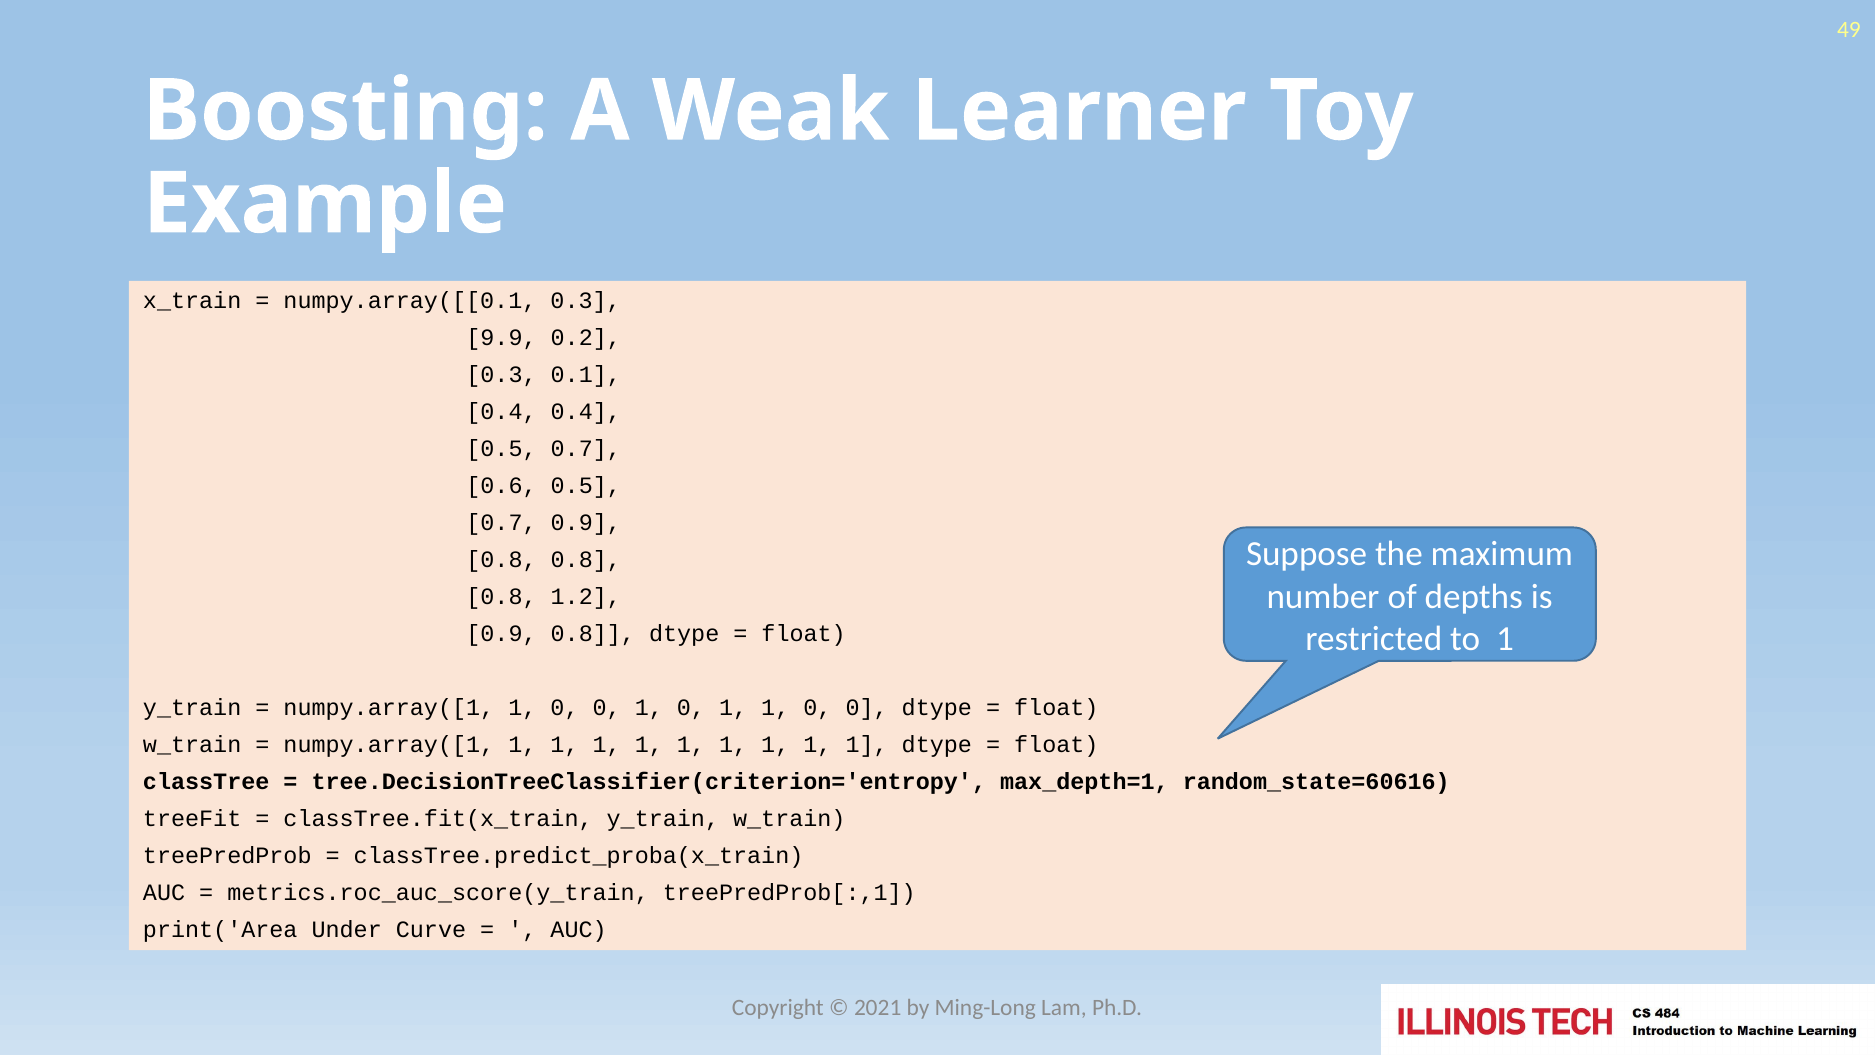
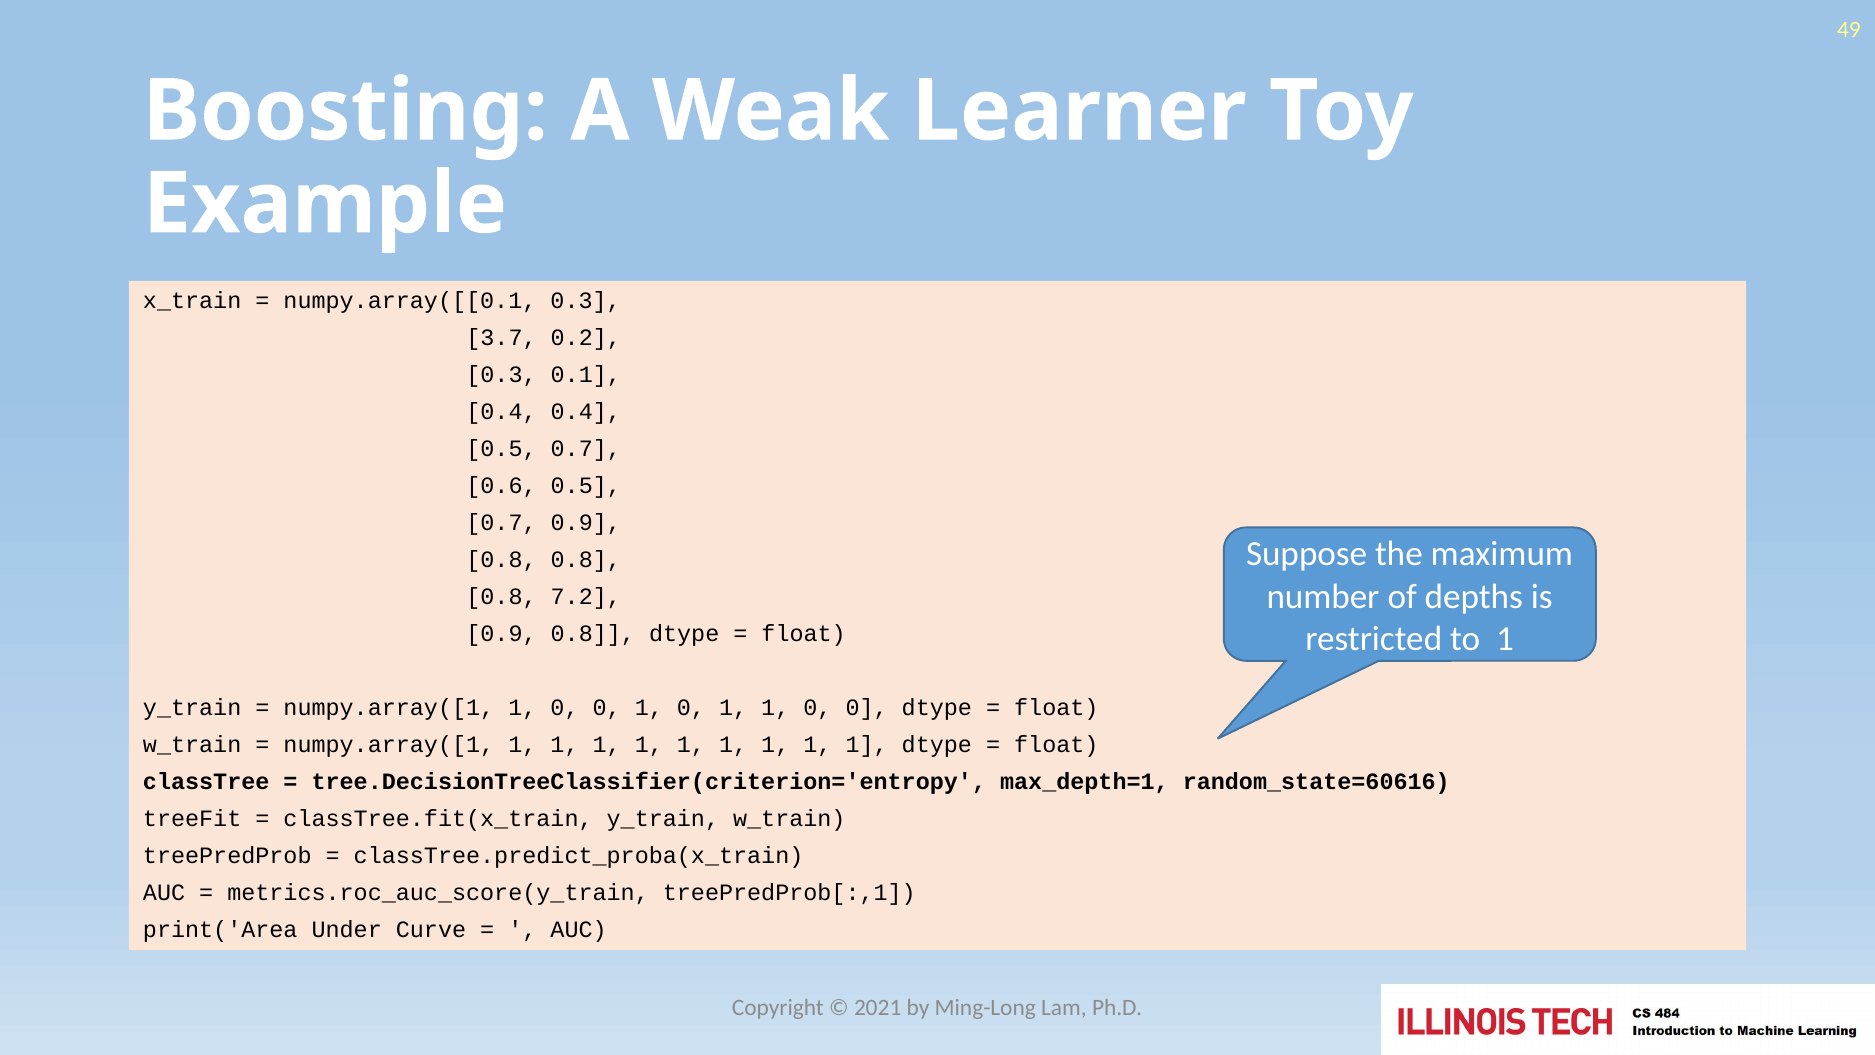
9.9: 9.9 -> 3.7 (502, 337)
1.2: 1.2 -> 7.2 (586, 597)
